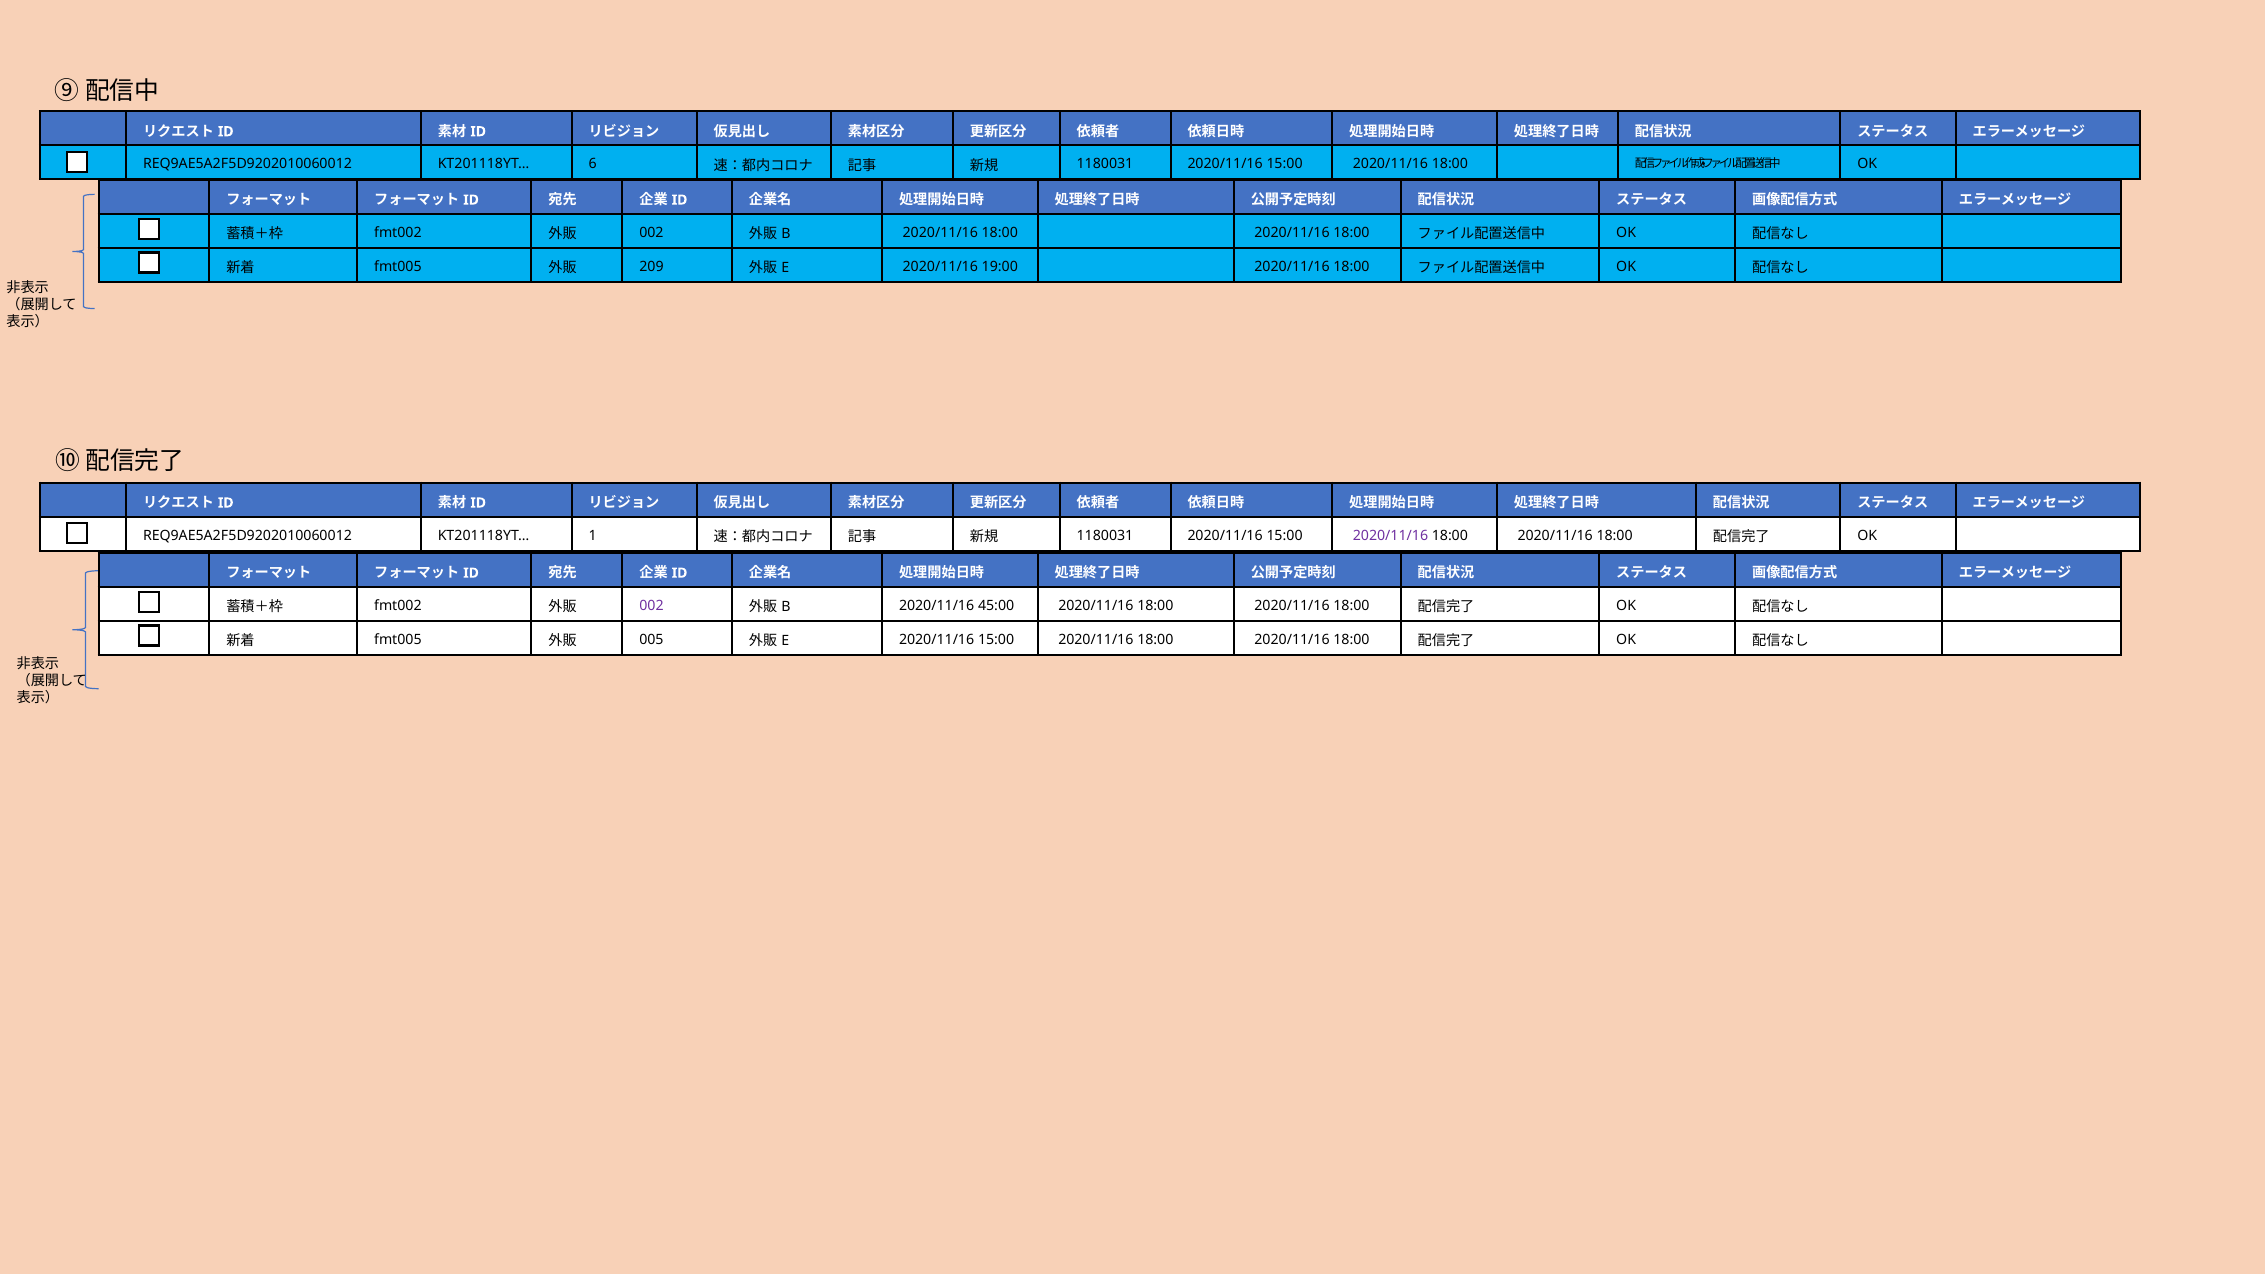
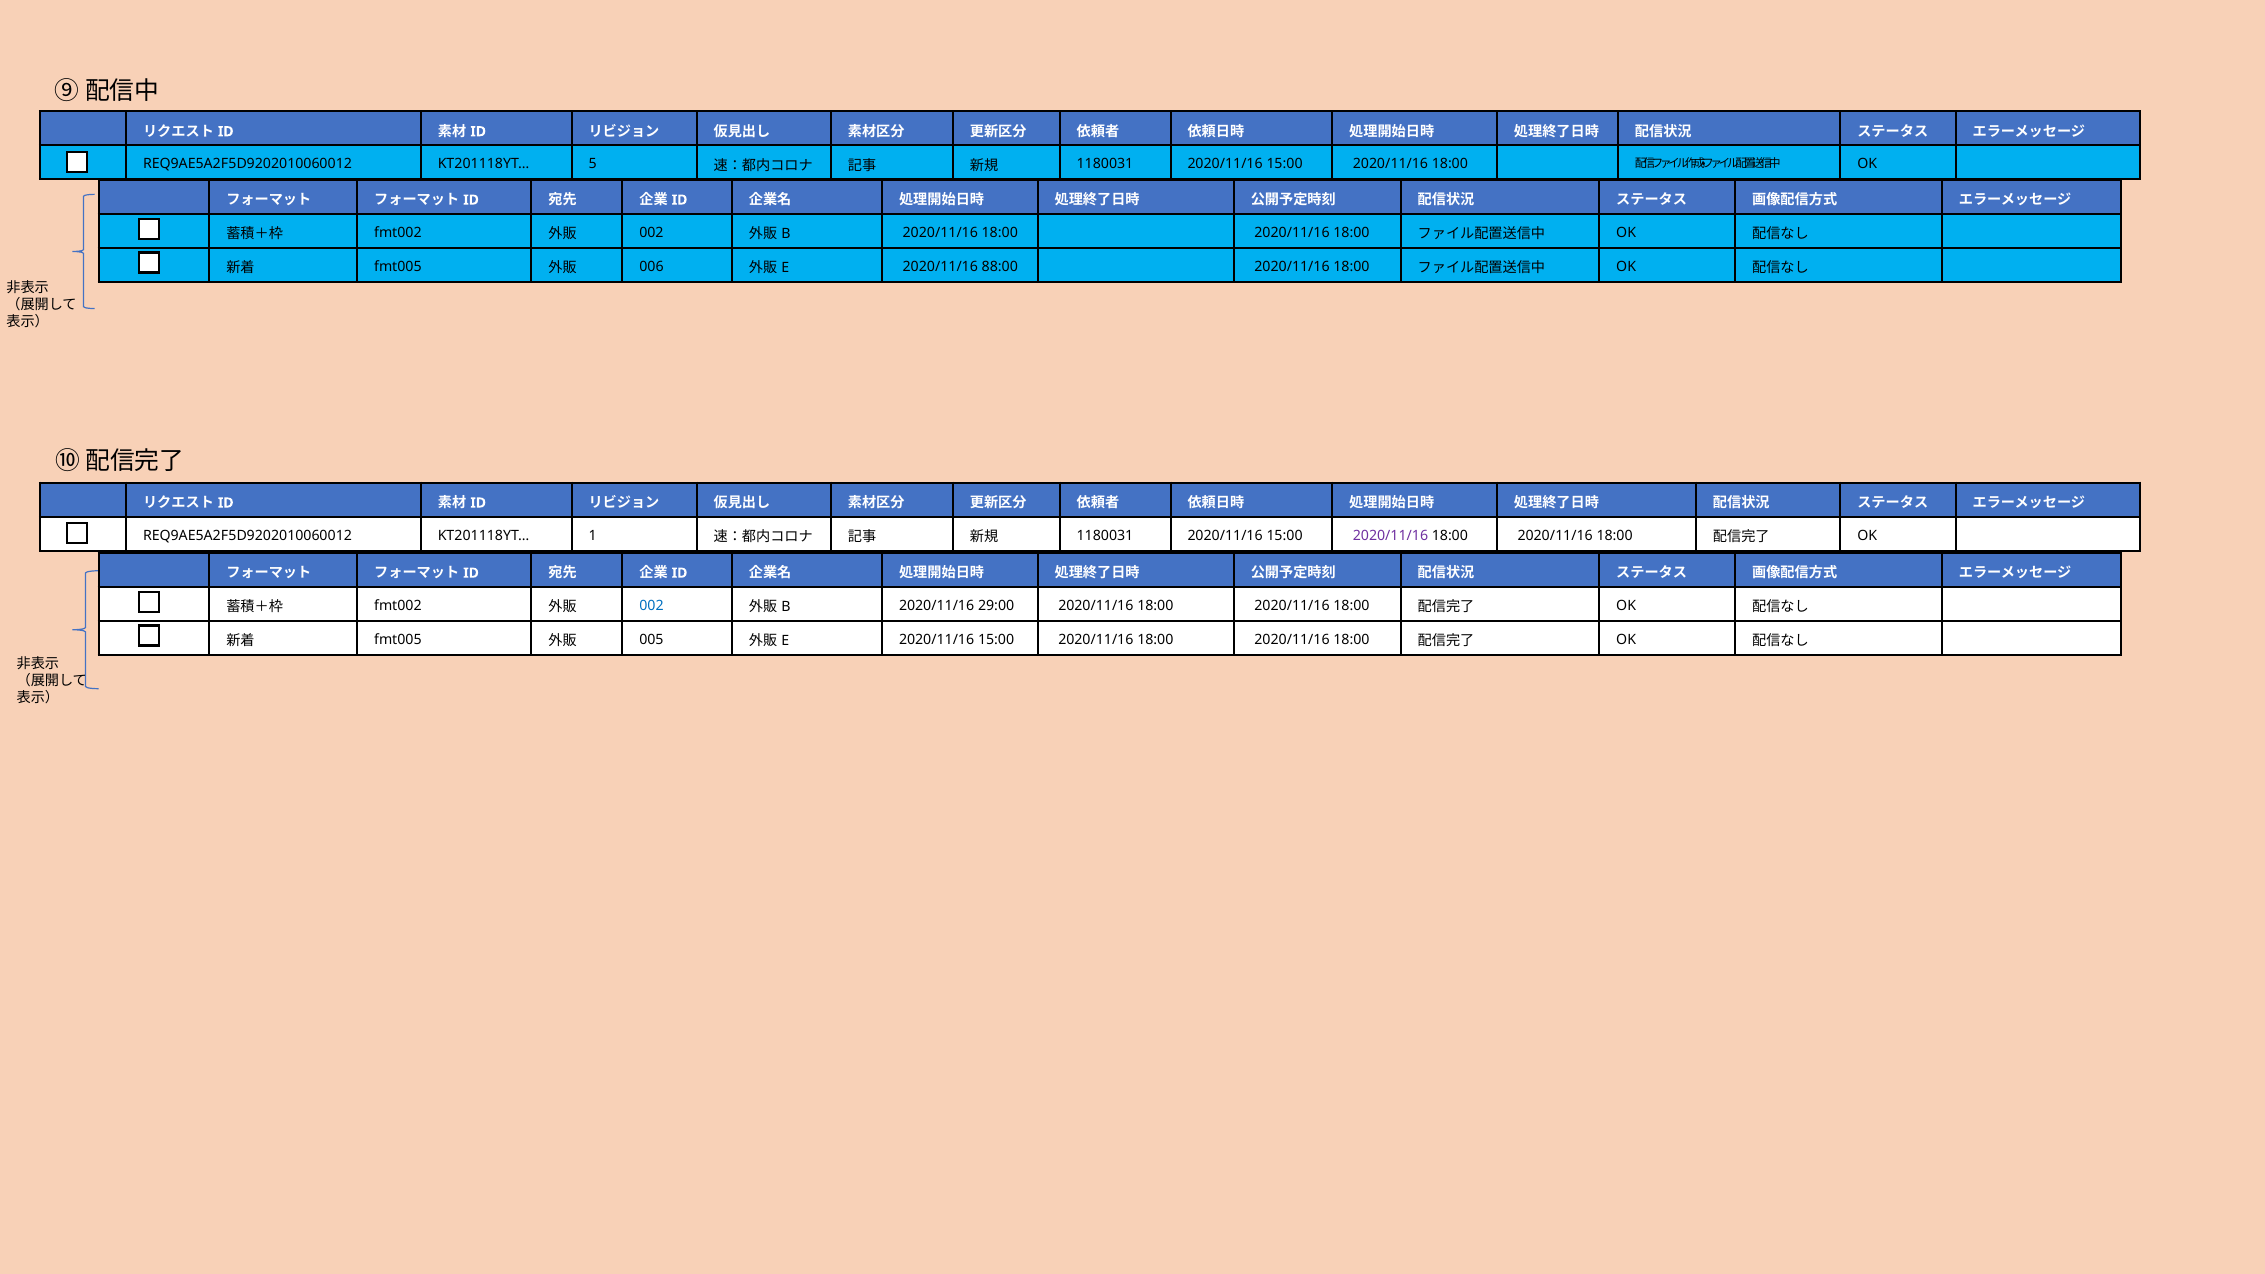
6: 6 -> 5 (593, 164)
209: 209 -> 006 (651, 267)
19:00: 19:00 -> 88:00 (1000, 267)
002 colour: purple -> blue (651, 606)
45:00: 45:00 -> 29:00 (996, 606)
